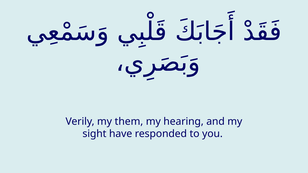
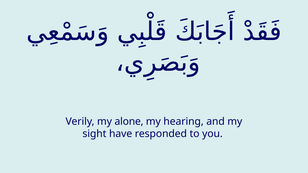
them: them -> alone (129, 122)
